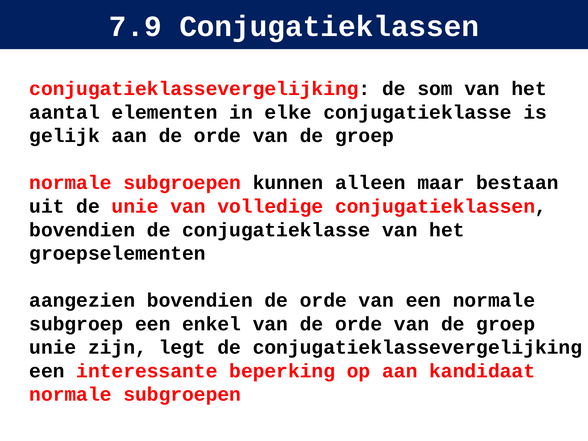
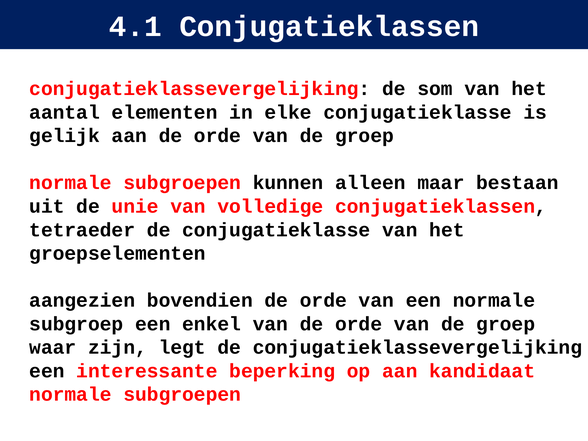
7.9: 7.9 -> 4.1 (135, 27)
bovendien: bovendien -> tetraeder (82, 230)
unie: unie -> waar (53, 347)
